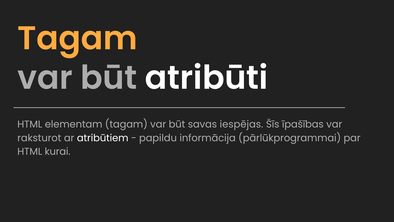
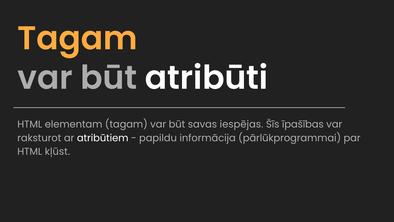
kurai: kurai -> kļūst (57, 151)
